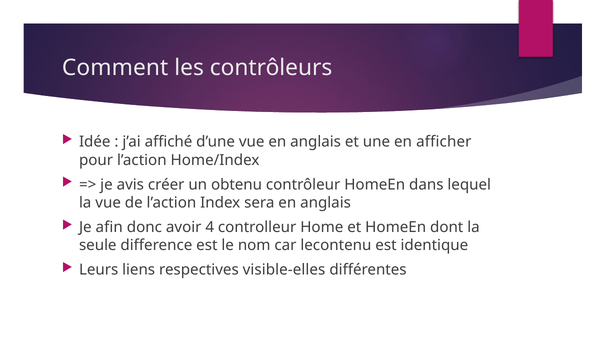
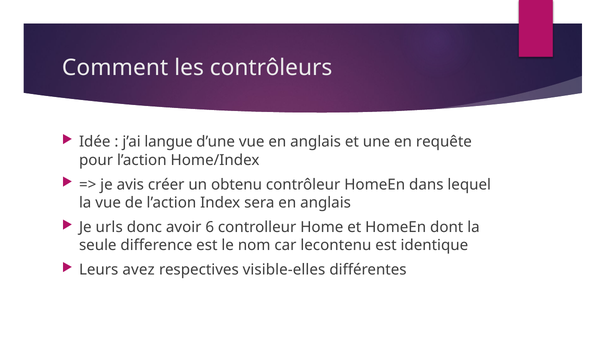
affiché: affiché -> langue (169, 142)
afficher: afficher -> requête (444, 142)
afin: afin -> urls (109, 227)
4: 4 -> 6 (210, 227)
liens: liens -> avez (139, 270)
